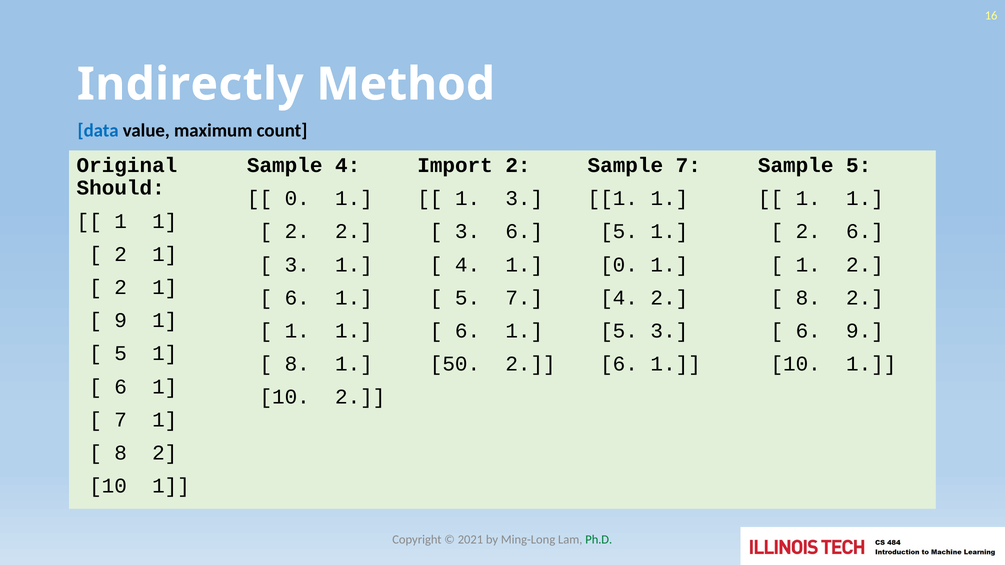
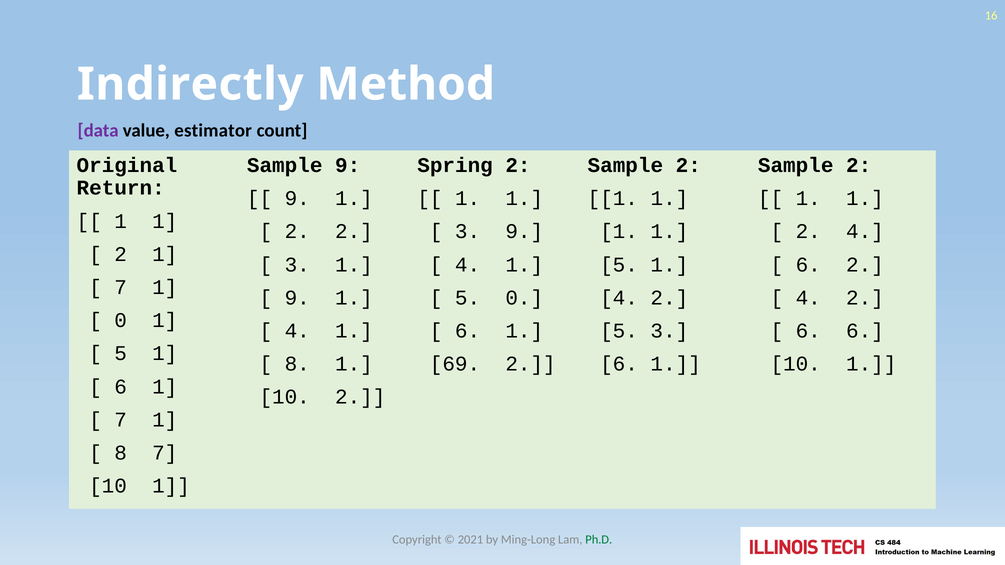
data colour: blue -> purple (98, 131)
maximum: maximum -> estimator (213, 131)
Sample 4: 4 -> 9 (348, 165)
Import: Import -> Spring (455, 165)
7: 7 -> 2 (688, 165)
5: 5 -> 2 (859, 165)
Should: Should -> Return (121, 188)
0: 0 -> 9 (297, 199)
3: 3 -> 1 (524, 199)
6: 6 -> 9 (524, 232)
5: 5 -> 1 (619, 232)
2 6: 6 -> 4 (865, 232)
0: 0 -> 5 (619, 265)
1: 1 -> 6 (808, 265)
2: 2 -> 7 (121, 287)
6: 6 -> 9 (297, 298)
5 7: 7 -> 0 (524, 298)
8: 8 -> 4 (808, 298)
9: 9 -> 0 (121, 321)
1: 1 -> 4 (297, 331)
6 9: 9 -> 6 (865, 331)
50: 50 -> 69 (455, 364)
2: 2 -> 7 (165, 453)
